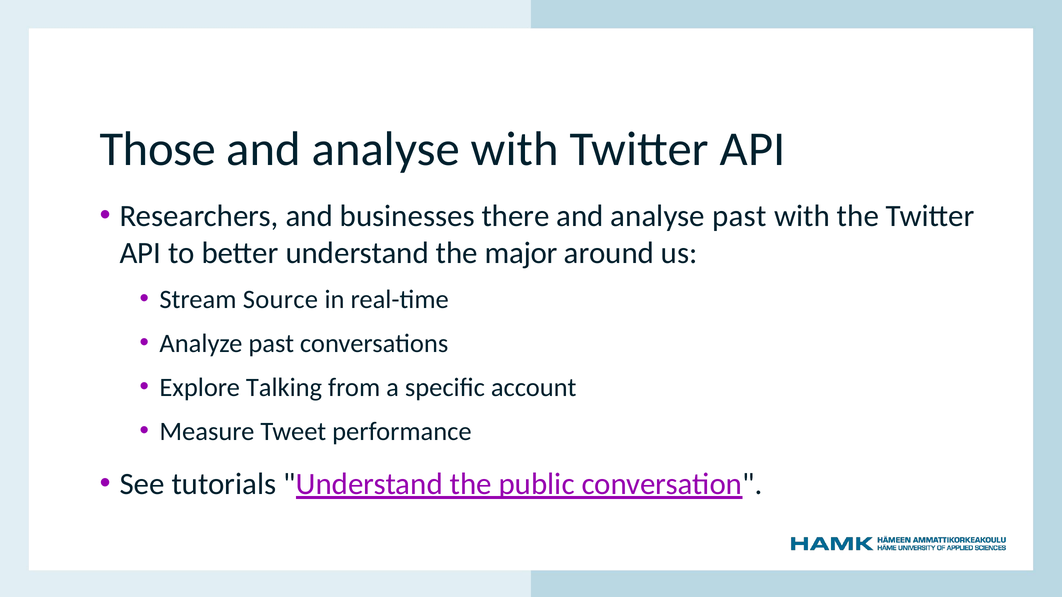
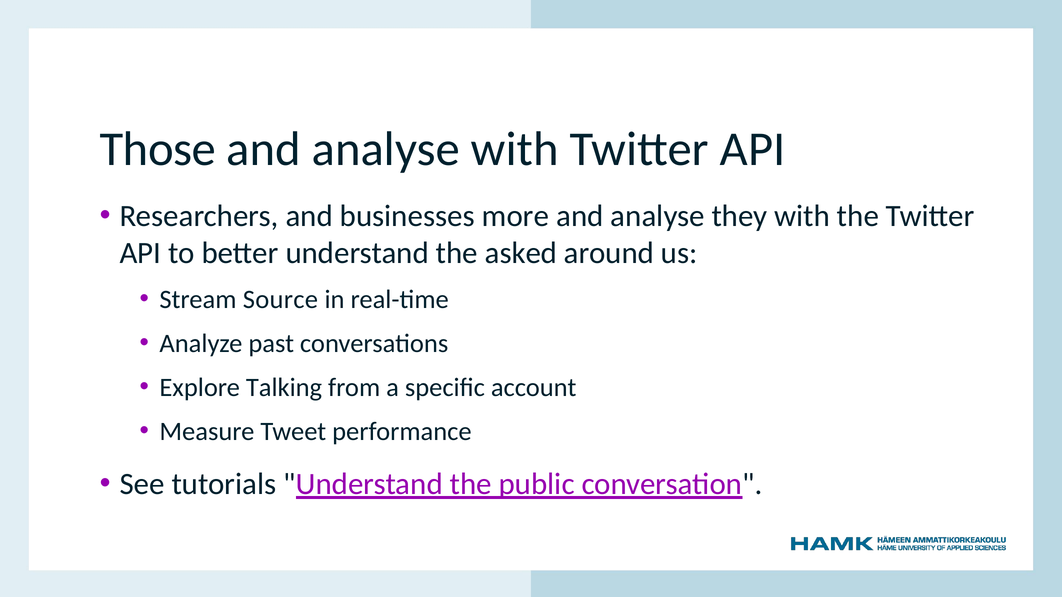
there: there -> more (515, 216)
analyse past: past -> they (740, 216)
major: major -> asked (521, 253)
